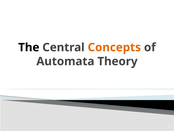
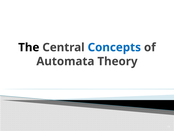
Concepts colour: orange -> blue (114, 47)
